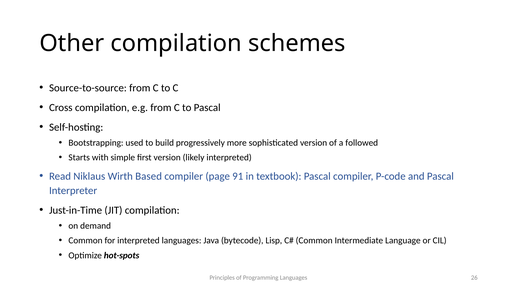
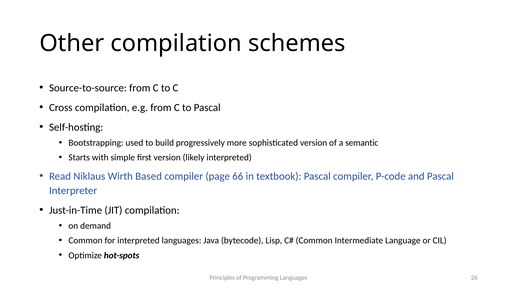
followed: followed -> semantic (362, 143)
91: 91 -> 66 (238, 176)
